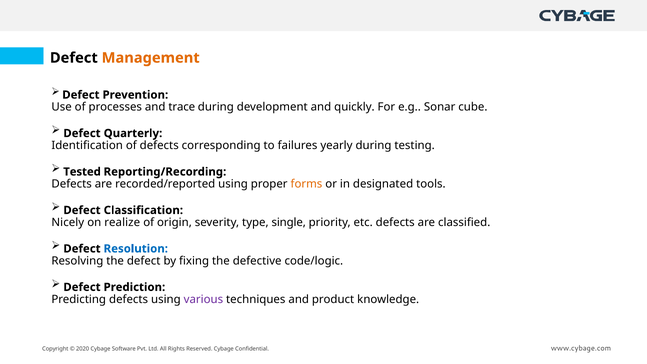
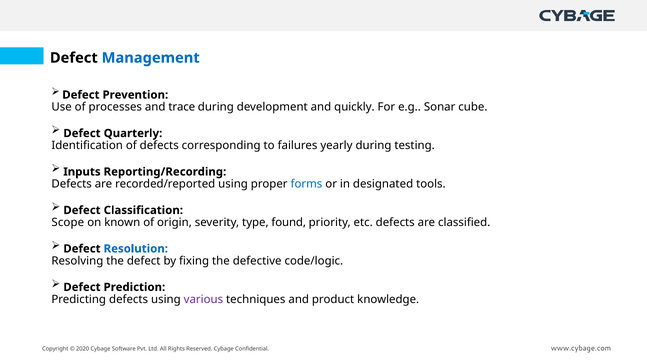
Management colour: orange -> blue (151, 58)
Tested: Tested -> Inputs (82, 172)
forms colour: orange -> blue (306, 184)
Nicely: Nicely -> Scope (68, 223)
realize: realize -> known (122, 223)
single: single -> found (289, 223)
